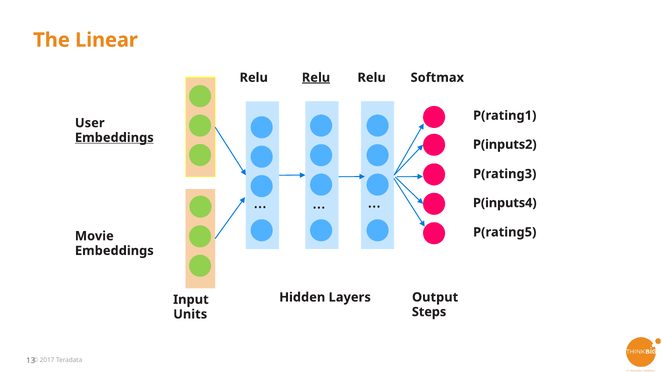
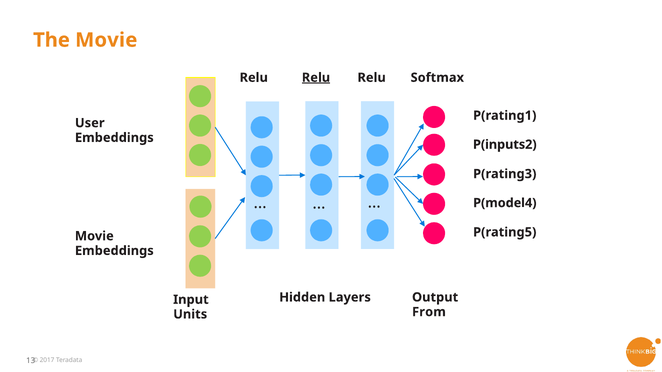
The Linear: Linear -> Movie (106, 40)
Embeddings underline: present -> none (114, 138)
P(inputs4: P(inputs4 -> P(model4 (505, 203)
Steps: Steps -> From (429, 312)
